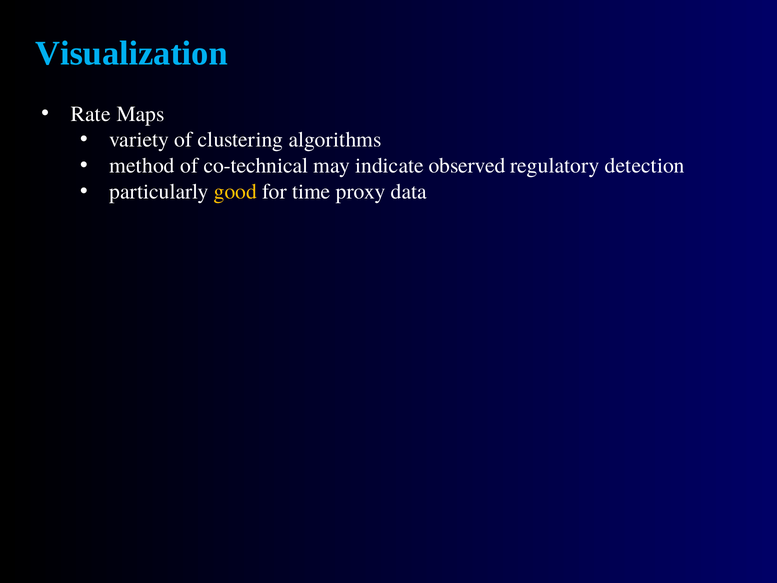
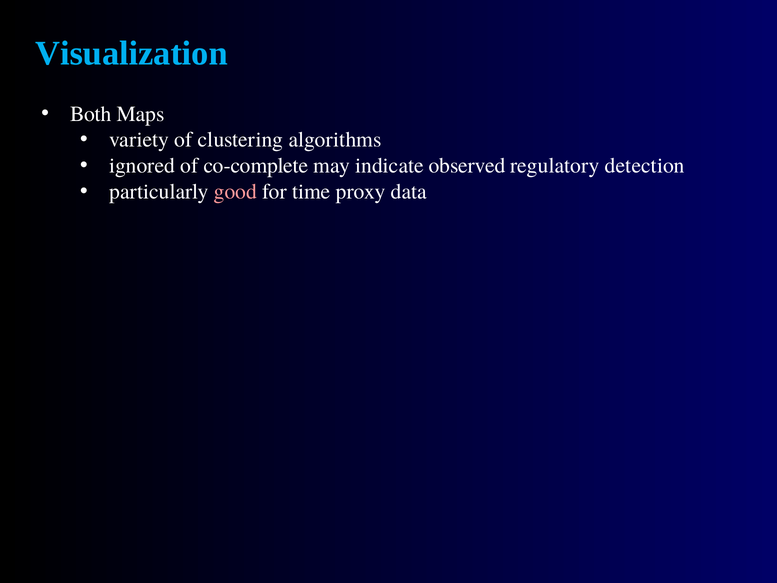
Rate: Rate -> Both (91, 114)
method: method -> ignored (142, 166)
co-technical: co-technical -> co-complete (256, 166)
good colour: yellow -> pink (235, 192)
